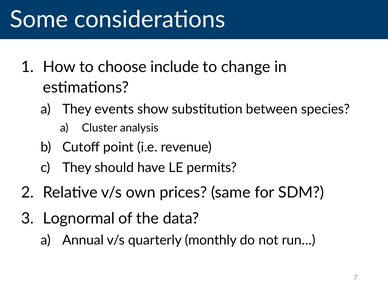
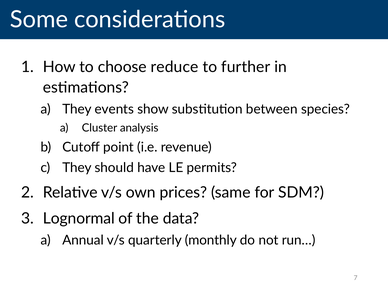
include: include -> reduce (174, 67)
change: change -> further (246, 67)
